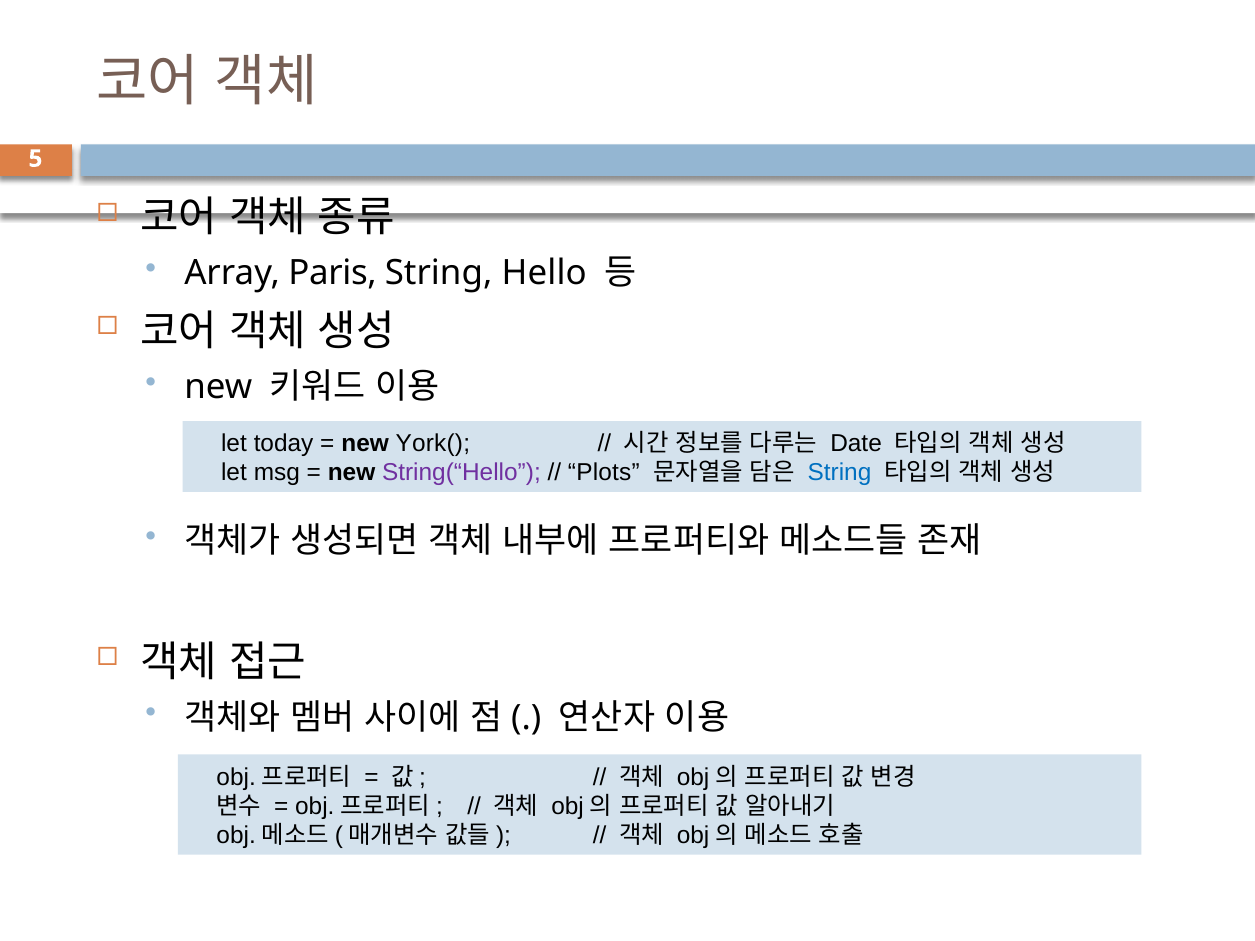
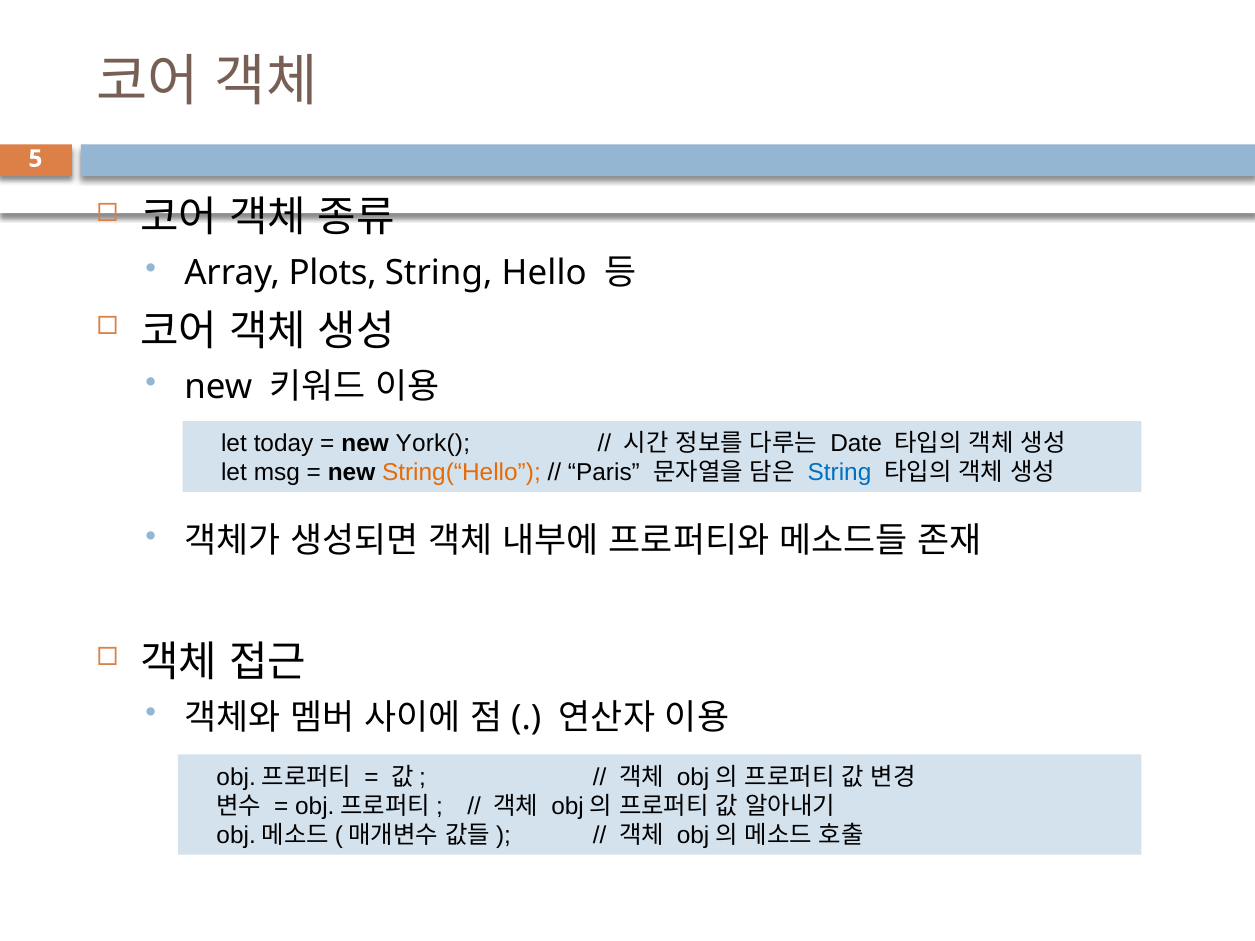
Paris: Paris -> Plots (333, 273)
String(“Hello colour: purple -> orange (461, 473)
Plots: Plots -> Paris (604, 473)
